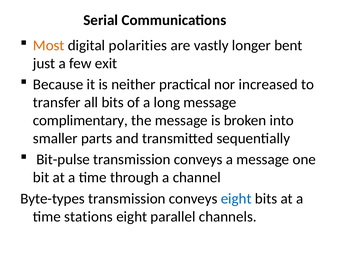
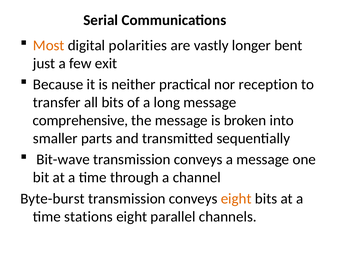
increased: increased -> reception (268, 85)
complimentary: complimentary -> comprehensive (80, 121)
Bit-pulse: Bit-pulse -> Bit-wave (63, 160)
Byte-types: Byte-types -> Byte-burst (52, 199)
eight colour: blue -> orange (236, 199)
